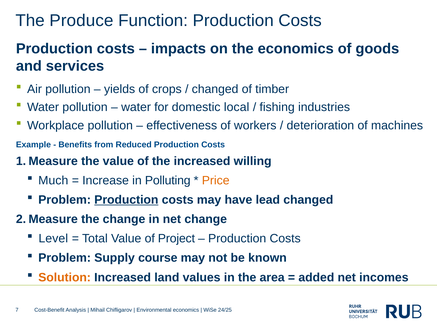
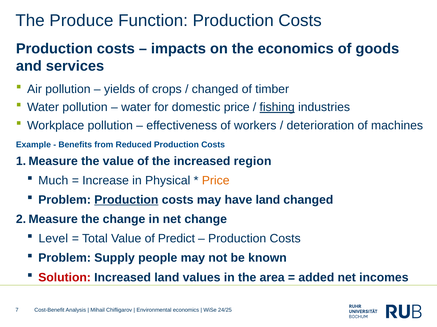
domestic local: local -> price (237, 108)
fishing underline: none -> present (277, 108)
willing: willing -> region (253, 161)
Polluting: Polluting -> Physical (168, 181)
have lead: lead -> land (268, 200)
Project: Project -> Predict (176, 239)
course: course -> people (158, 259)
Solution colour: orange -> red (65, 278)
